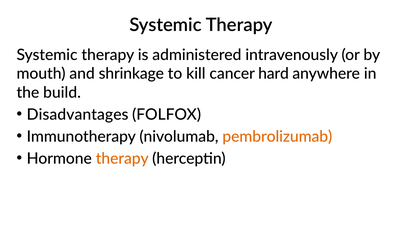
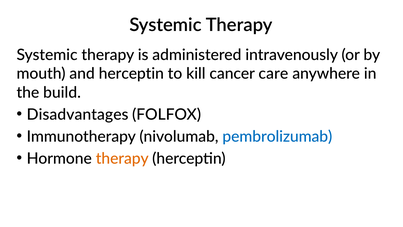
and shrinkage: shrinkage -> herceptin (131, 74)
hard: hard -> care (273, 74)
pembrolizumab colour: orange -> blue (277, 136)
